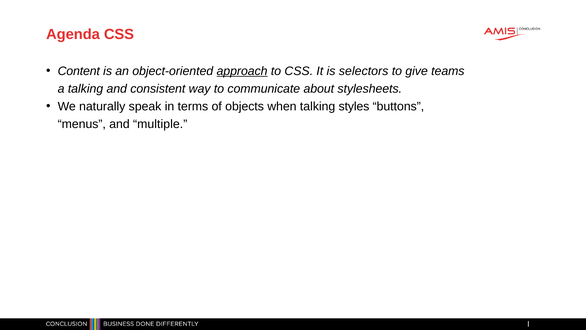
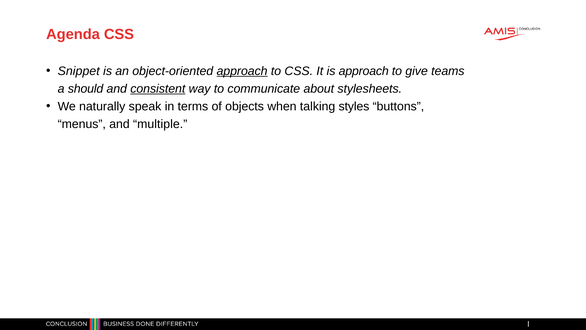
Content: Content -> Snippet (79, 71)
is selectors: selectors -> approach (364, 71)
a talking: talking -> should (86, 89)
consistent underline: none -> present (158, 89)
